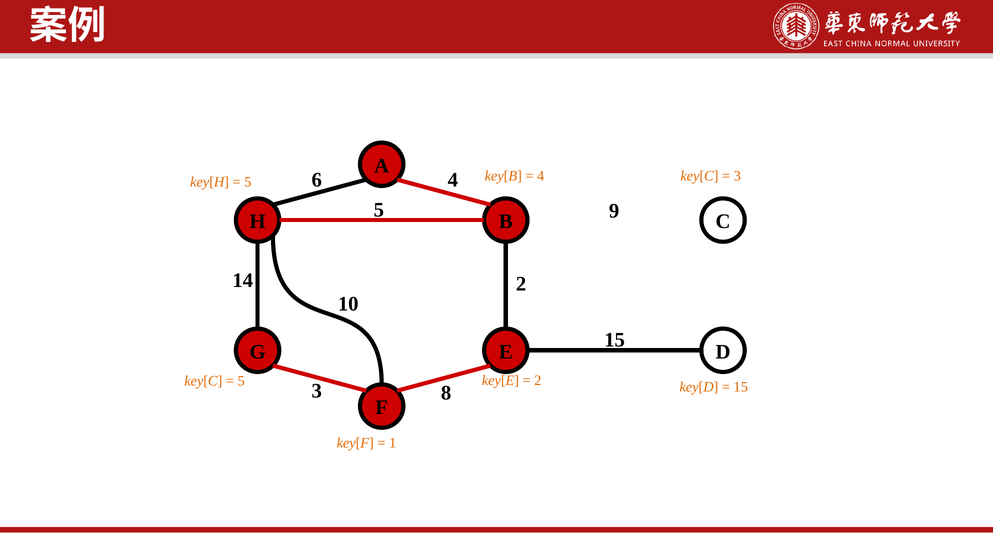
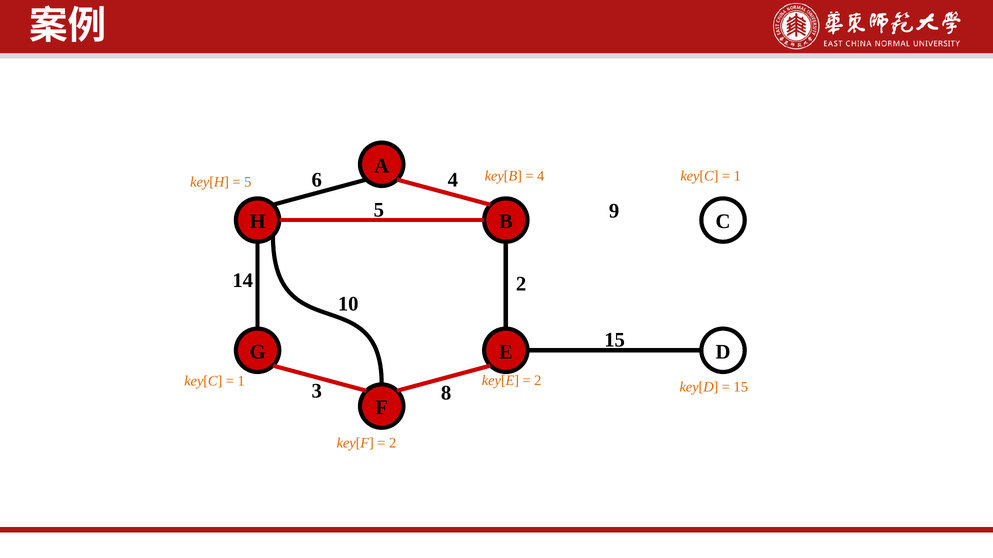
3: 3 -> 1 (737, 176)
5: 5 -> 1 (241, 381)
1: 1 -> 2 (393, 443)
